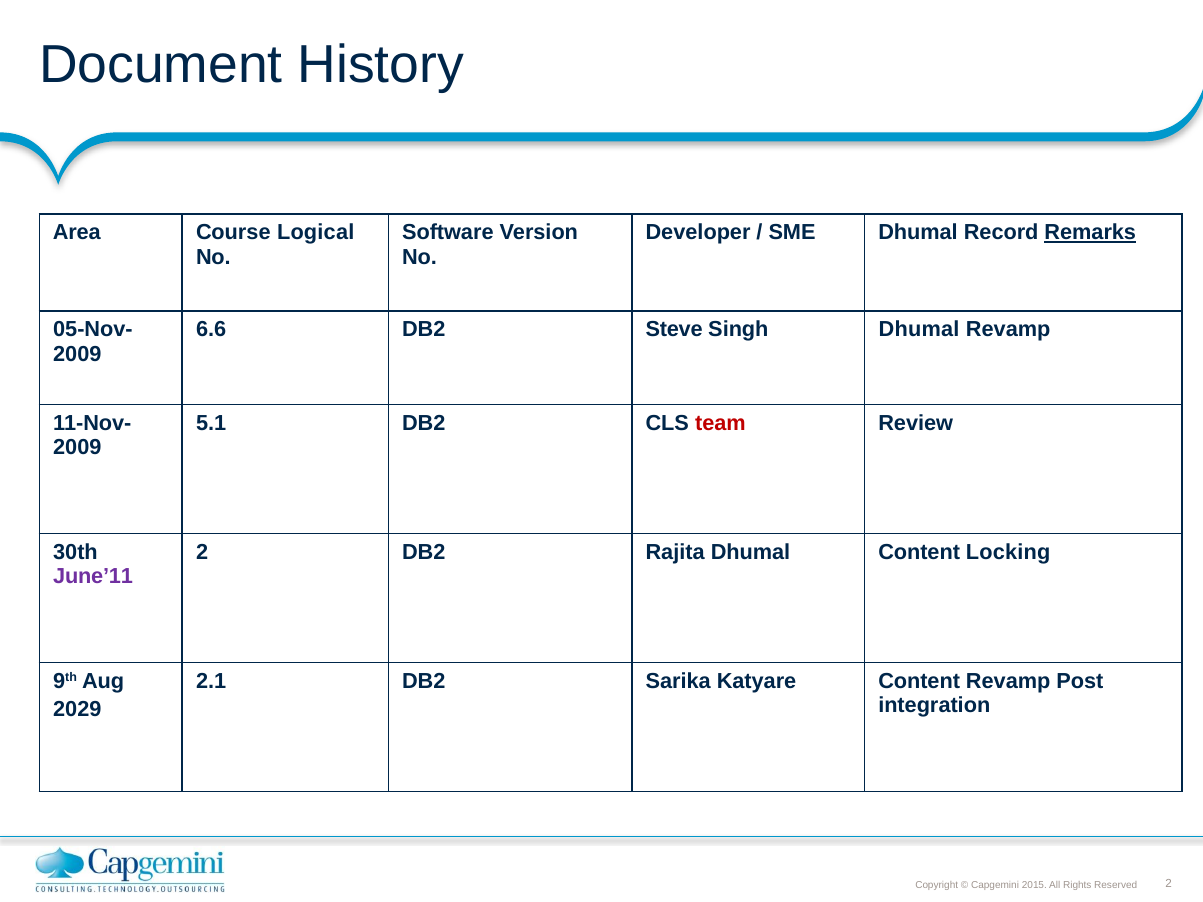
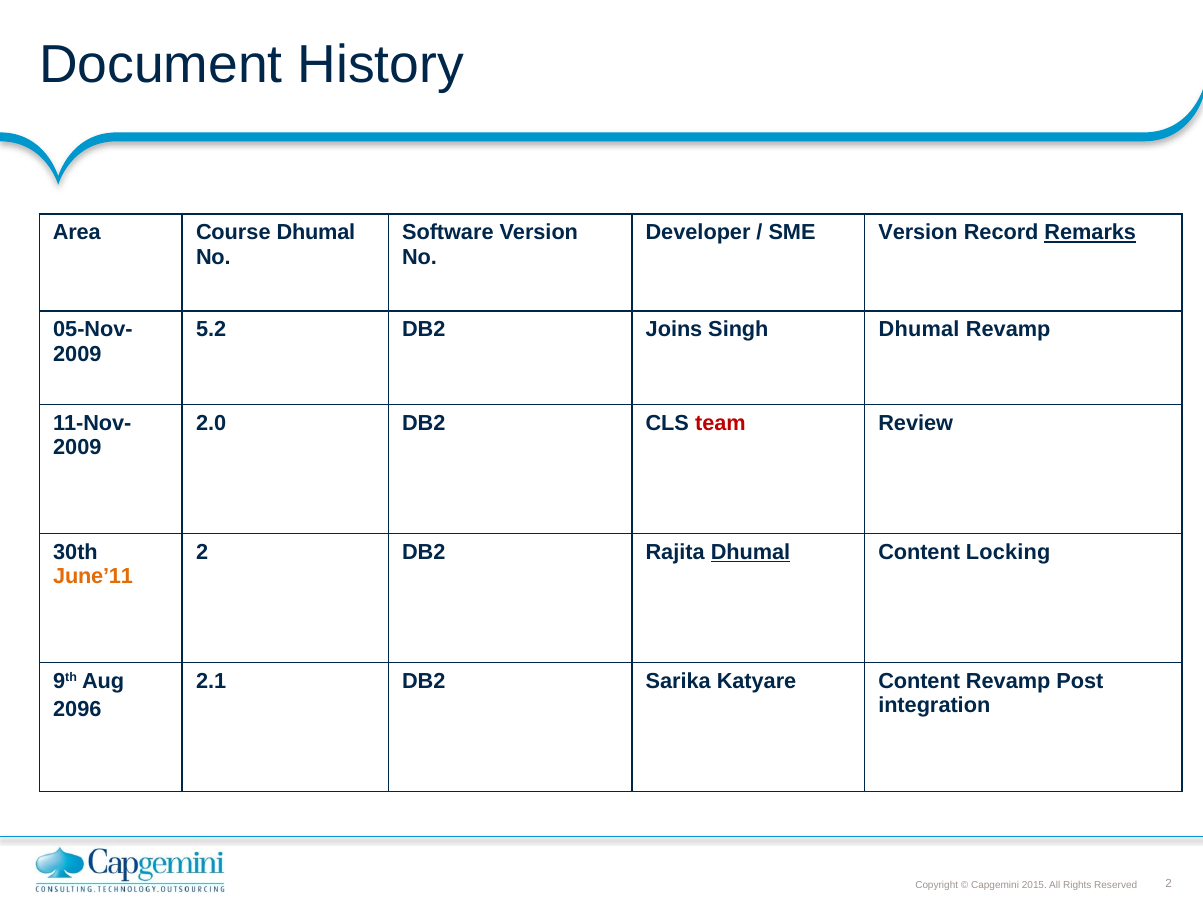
Course Logical: Logical -> Dhumal (316, 233)
SME Dhumal: Dhumal -> Version (918, 233)
6.6: 6.6 -> 5.2 (211, 330)
Steve: Steve -> Joins (674, 330)
5.1: 5.1 -> 2.0 (211, 423)
Dhumal underline: none -> present (750, 552)
June’11 colour: purple -> orange (93, 576)
2029: 2029 -> 2096 (77, 710)
